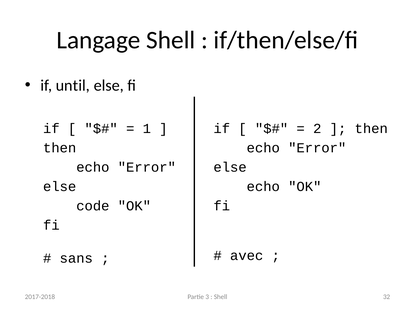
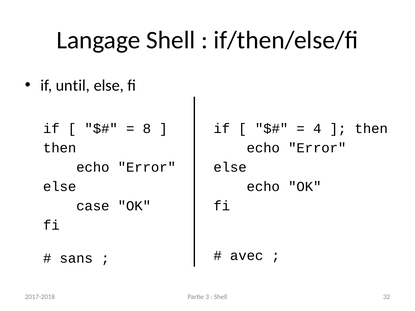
1: 1 -> 8 (147, 129)
2: 2 -> 4 (317, 129)
code: code -> case (93, 206)
